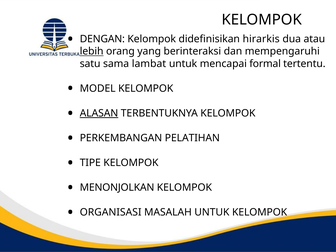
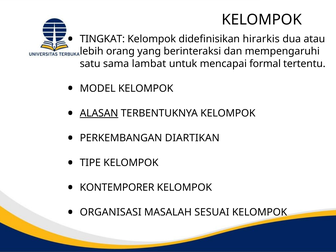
DENGAN: DENGAN -> TINGKAT (102, 39)
lebih underline: present -> none (92, 51)
PELATIHAN: PELATIHAN -> DIARTIKAN (192, 138)
MENONJOLKAN: MENONJOLKAN -> KONTEMPORER (117, 188)
MASALAH UNTUK: UNTUK -> SESUAI (212, 212)
